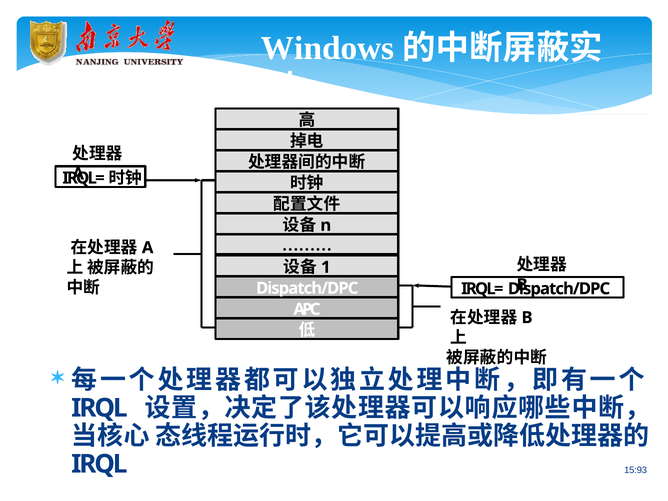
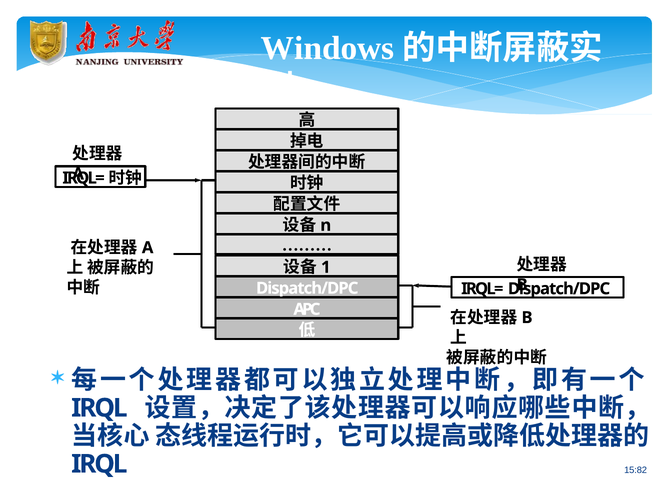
15:93: 15:93 -> 15:82 (636, 470)
